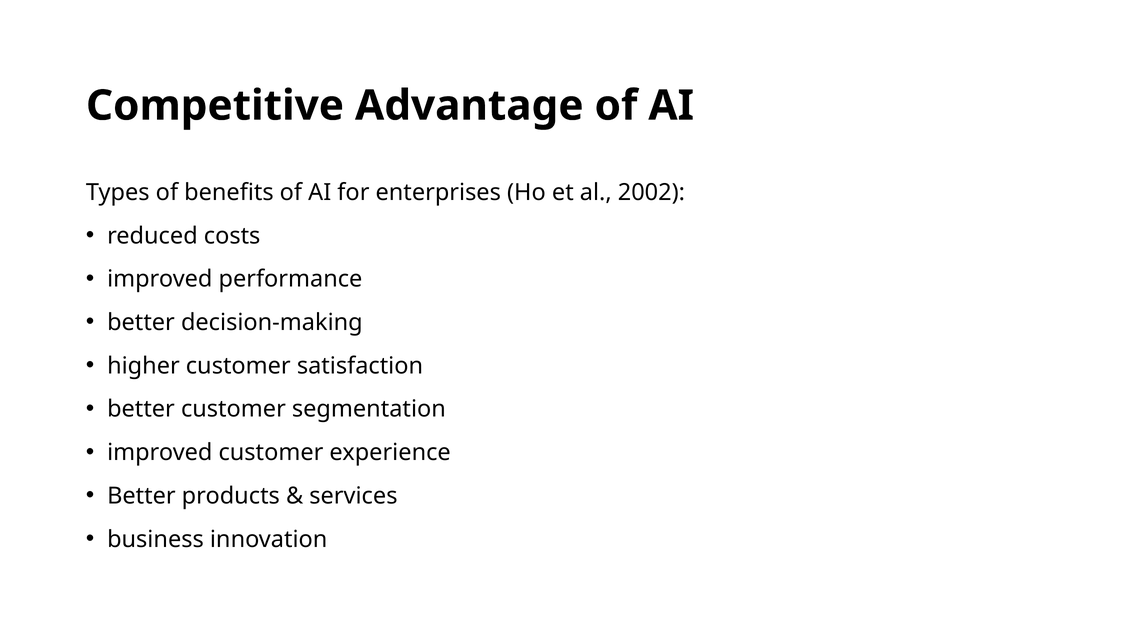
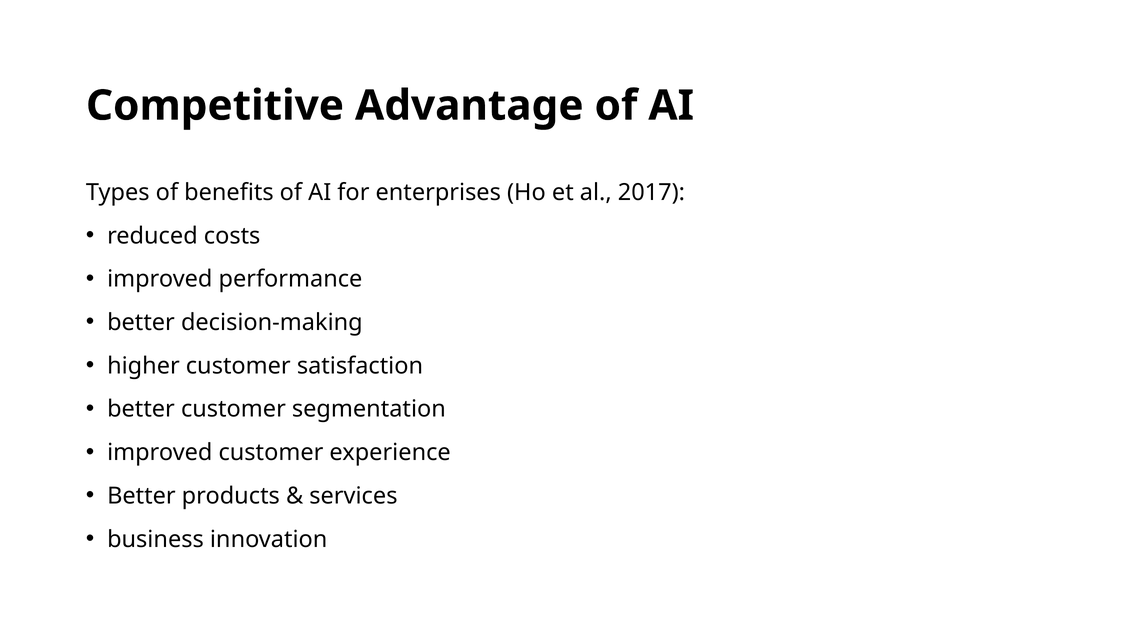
2002: 2002 -> 2017 (651, 192)
